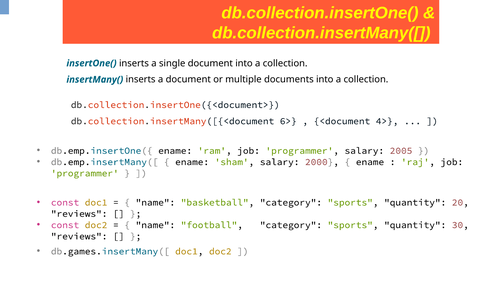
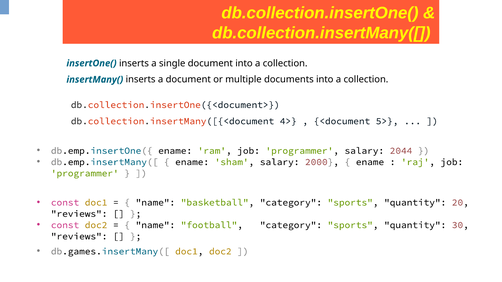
6>: 6> -> 4> (288, 121)
4>: 4> -> 5> (387, 121)
2005: 2005 -> 2044 (401, 151)
